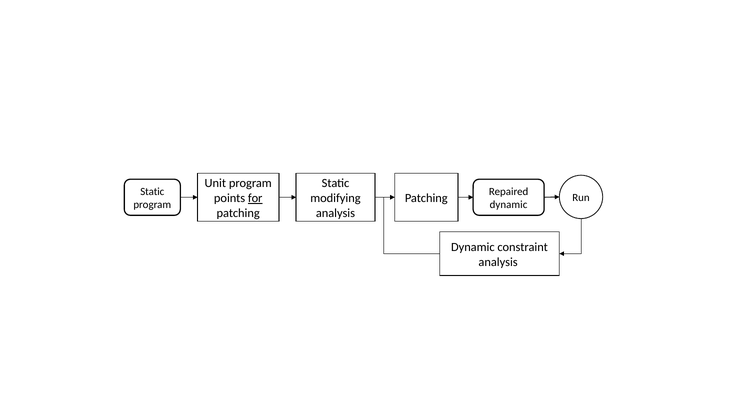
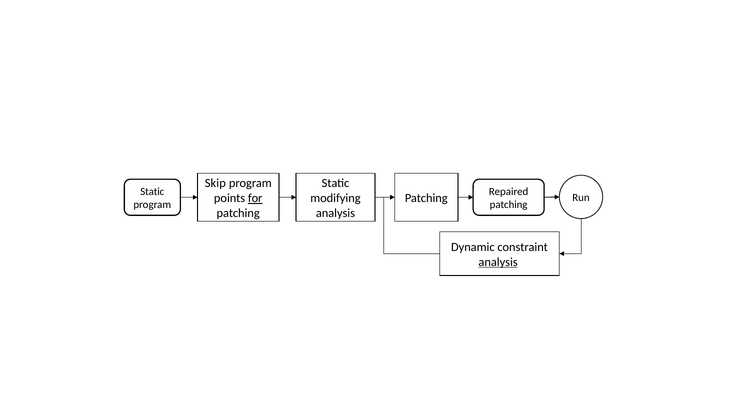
Unit: Unit -> Skip (215, 183)
dynamic: dynamic -> patching (509, 204)
analysis underline: none -> present (498, 262)
